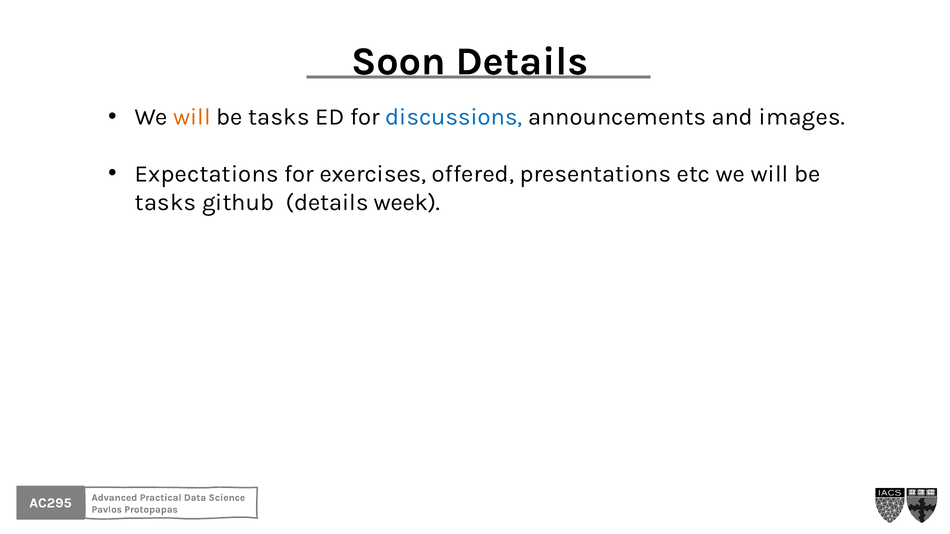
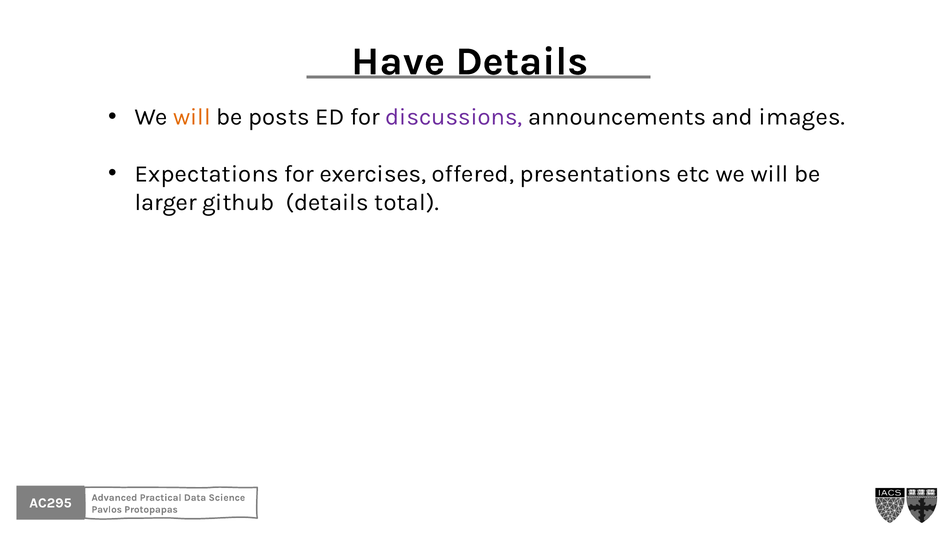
Soon: Soon -> Have (398, 61)
tasks: tasks -> posts (279, 117)
discussions colour: blue -> purple (454, 117)
tasks: tasks -> larger (166, 203)
week: week -> total (407, 203)
